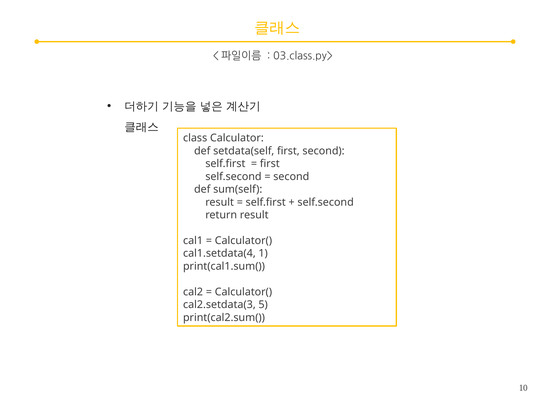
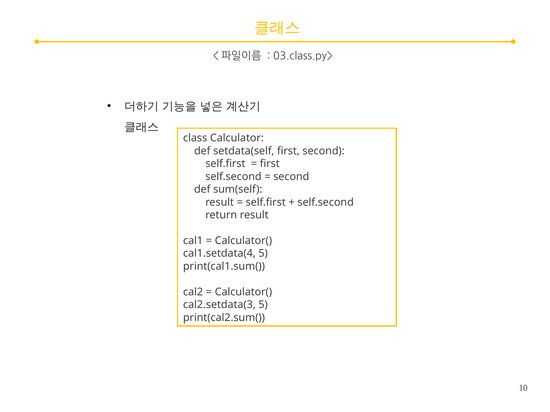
cal1.setdata(4 1: 1 -> 5 (263, 254)
